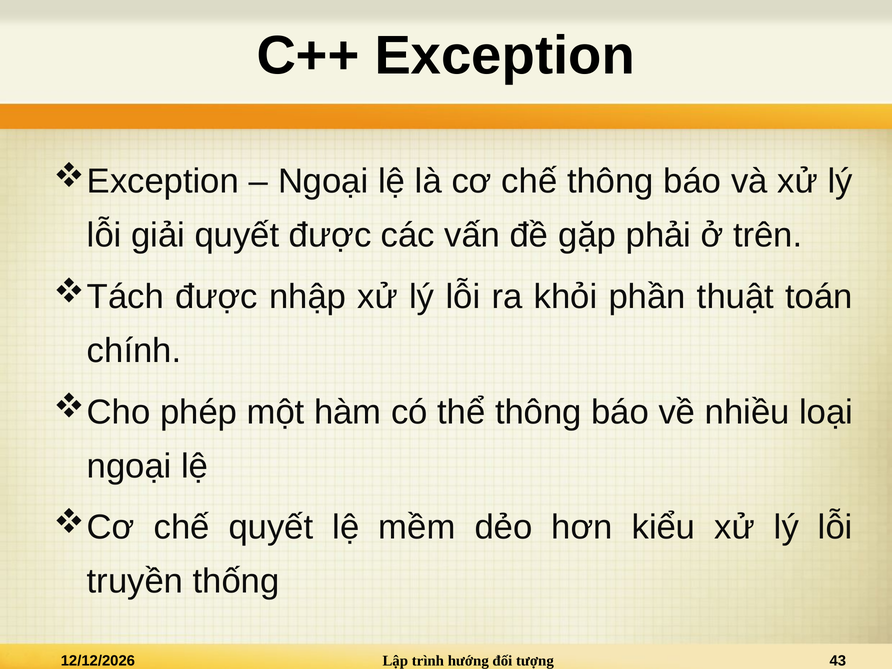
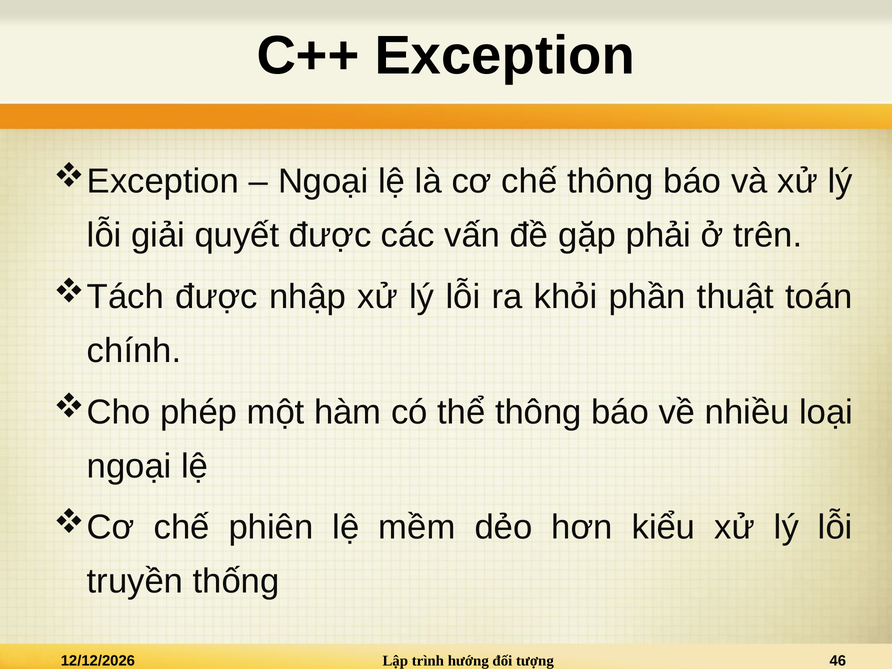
chế quyết: quyết -> phiên (271, 528)
43: 43 -> 46 (838, 661)
